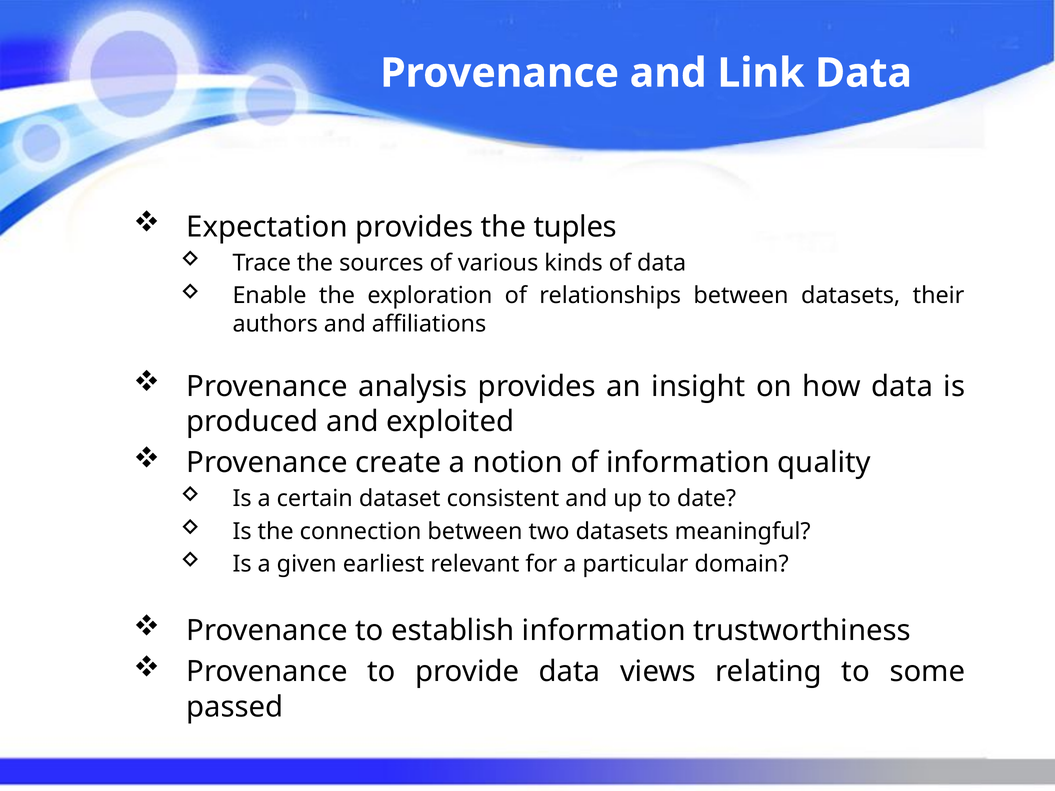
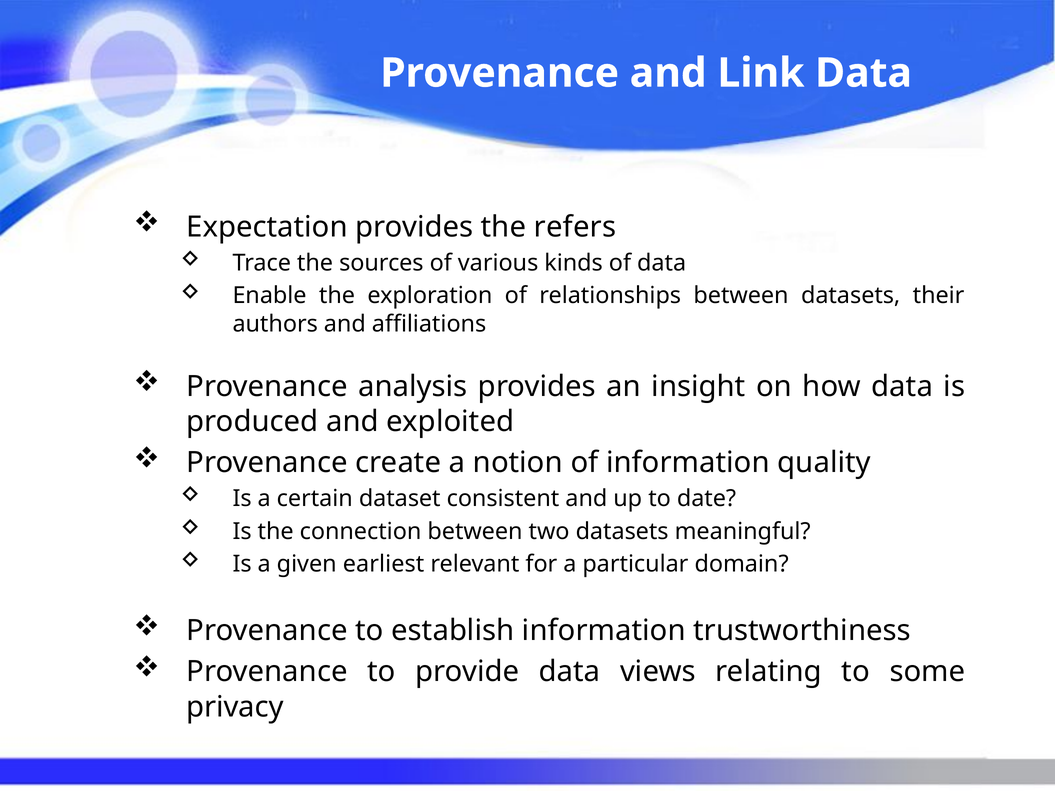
tuples: tuples -> refers (575, 227)
passed: passed -> privacy (235, 707)
